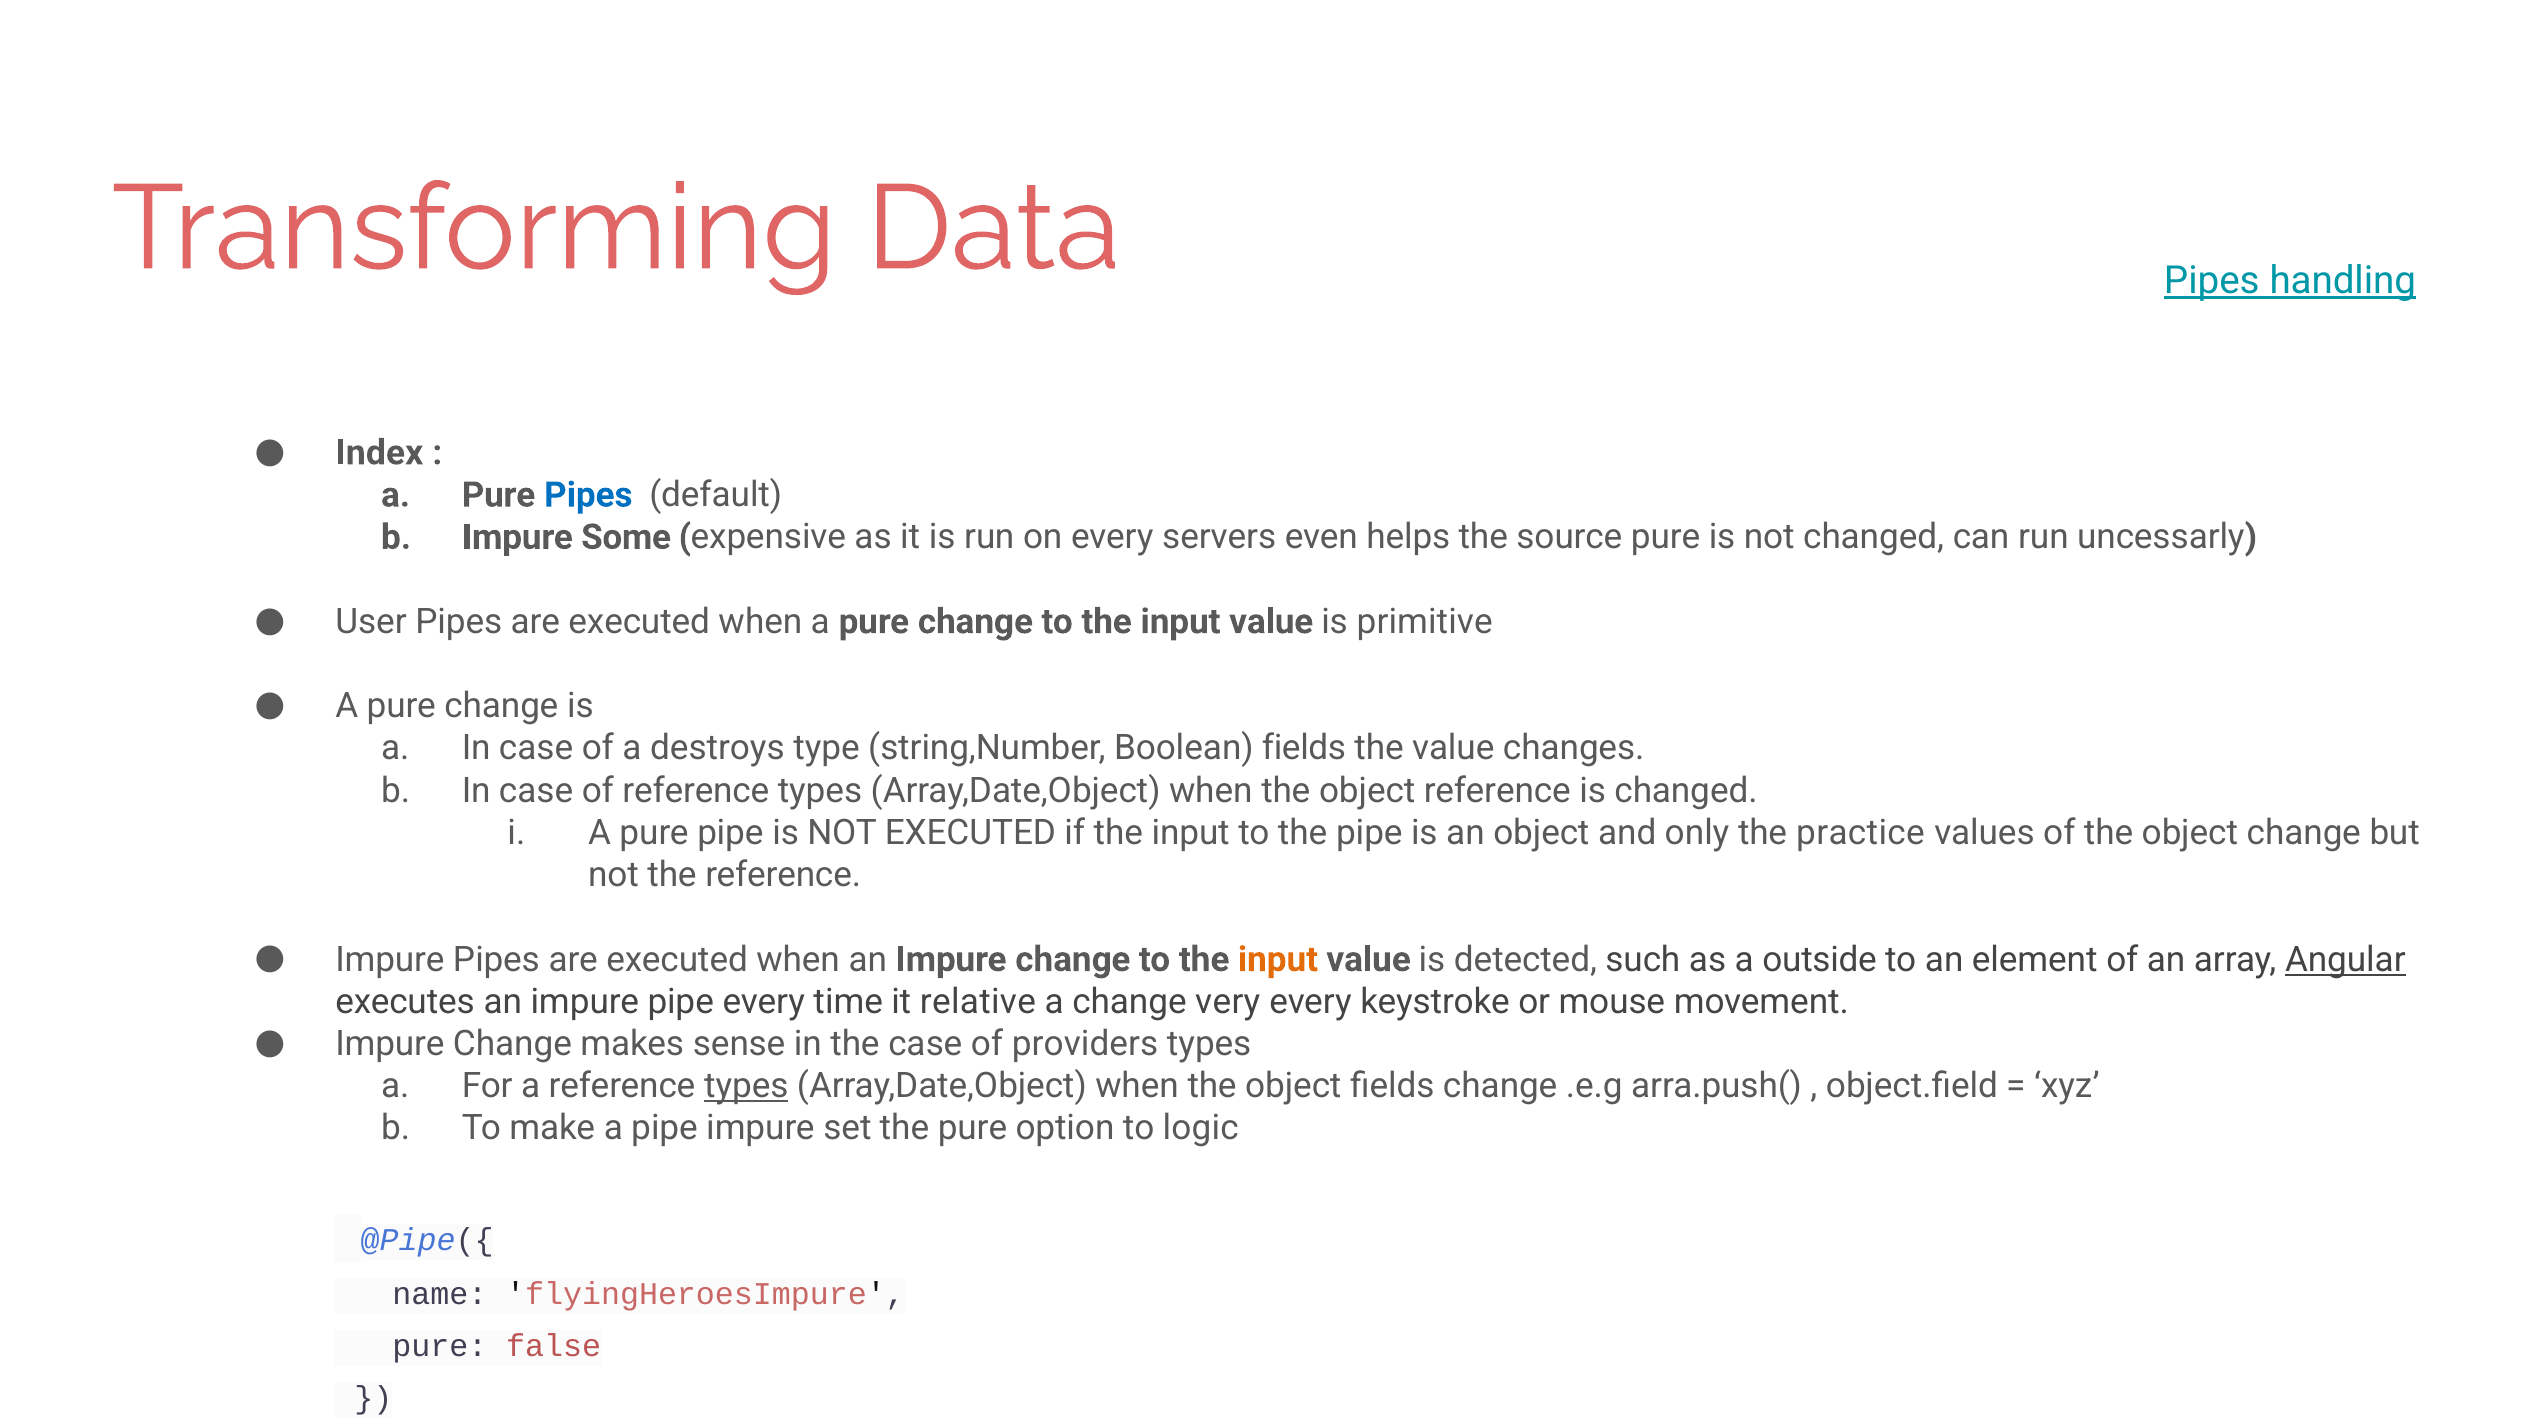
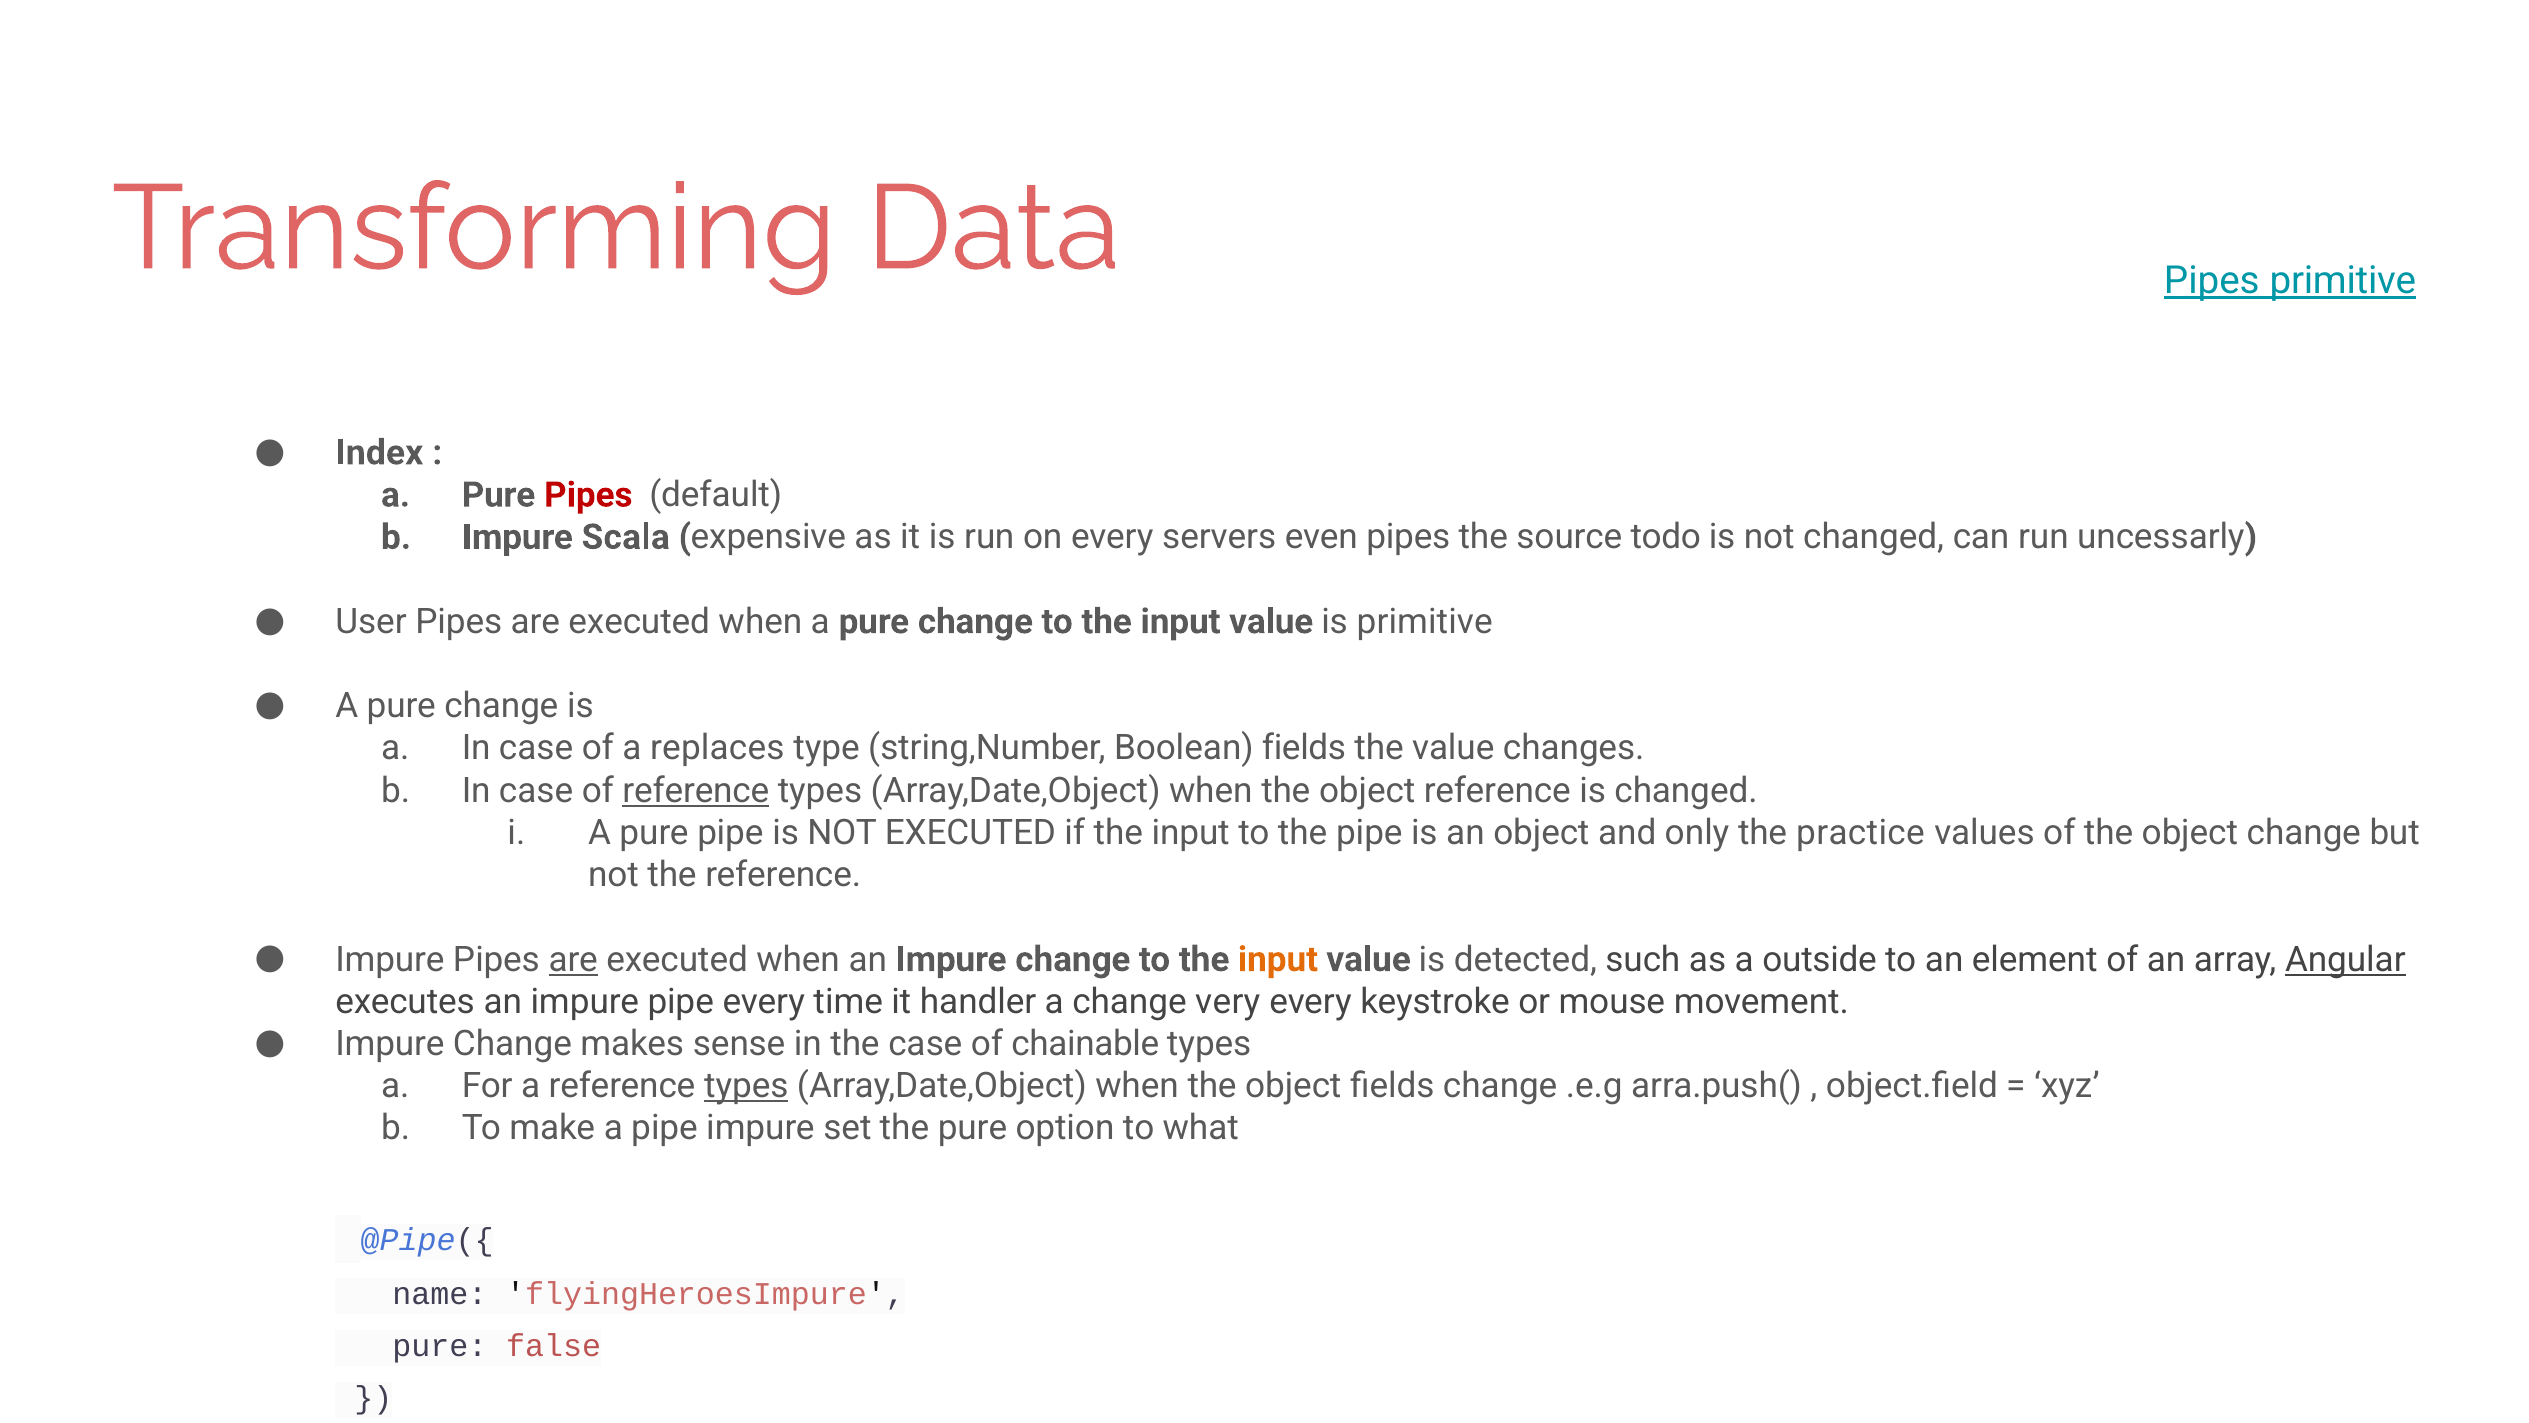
Pipes handling: handling -> primitive (2343, 280)
Pipes colour: blue -> red (588, 495)
Some: Some -> Scala (626, 537)
even helps: helps -> pipes (1408, 537)
source pure: pure -> todo (1666, 537)
destroys: destroys -> replaces (717, 748)
reference underline: none -> present (696, 790)
are underline: none -> present (573, 959)
relative: relative -> handler (978, 1001)
providers: providers -> chainable (1085, 1044)
logic: logic -> what (1201, 1128)
